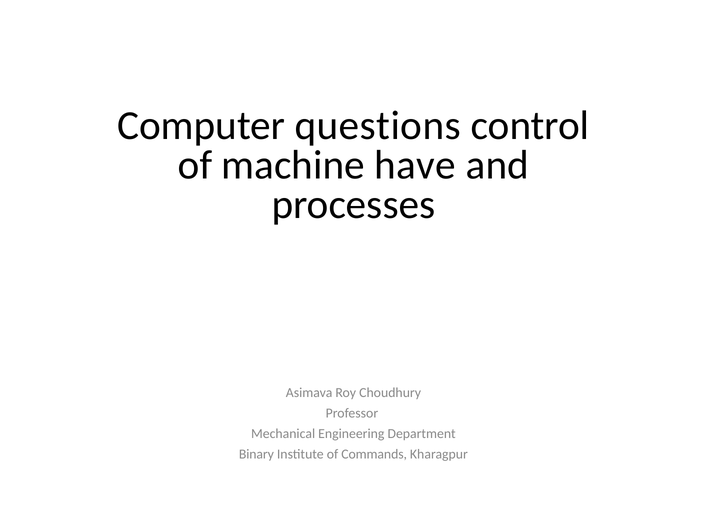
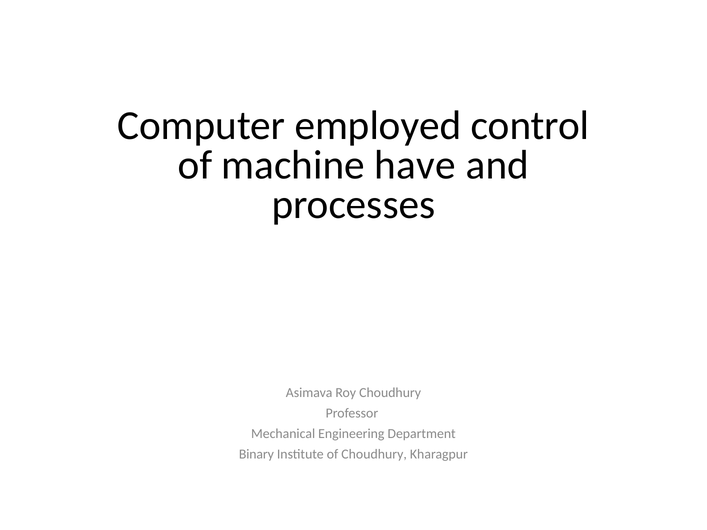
questions: questions -> employed (378, 126)
of Commands: Commands -> Choudhury (374, 454)
